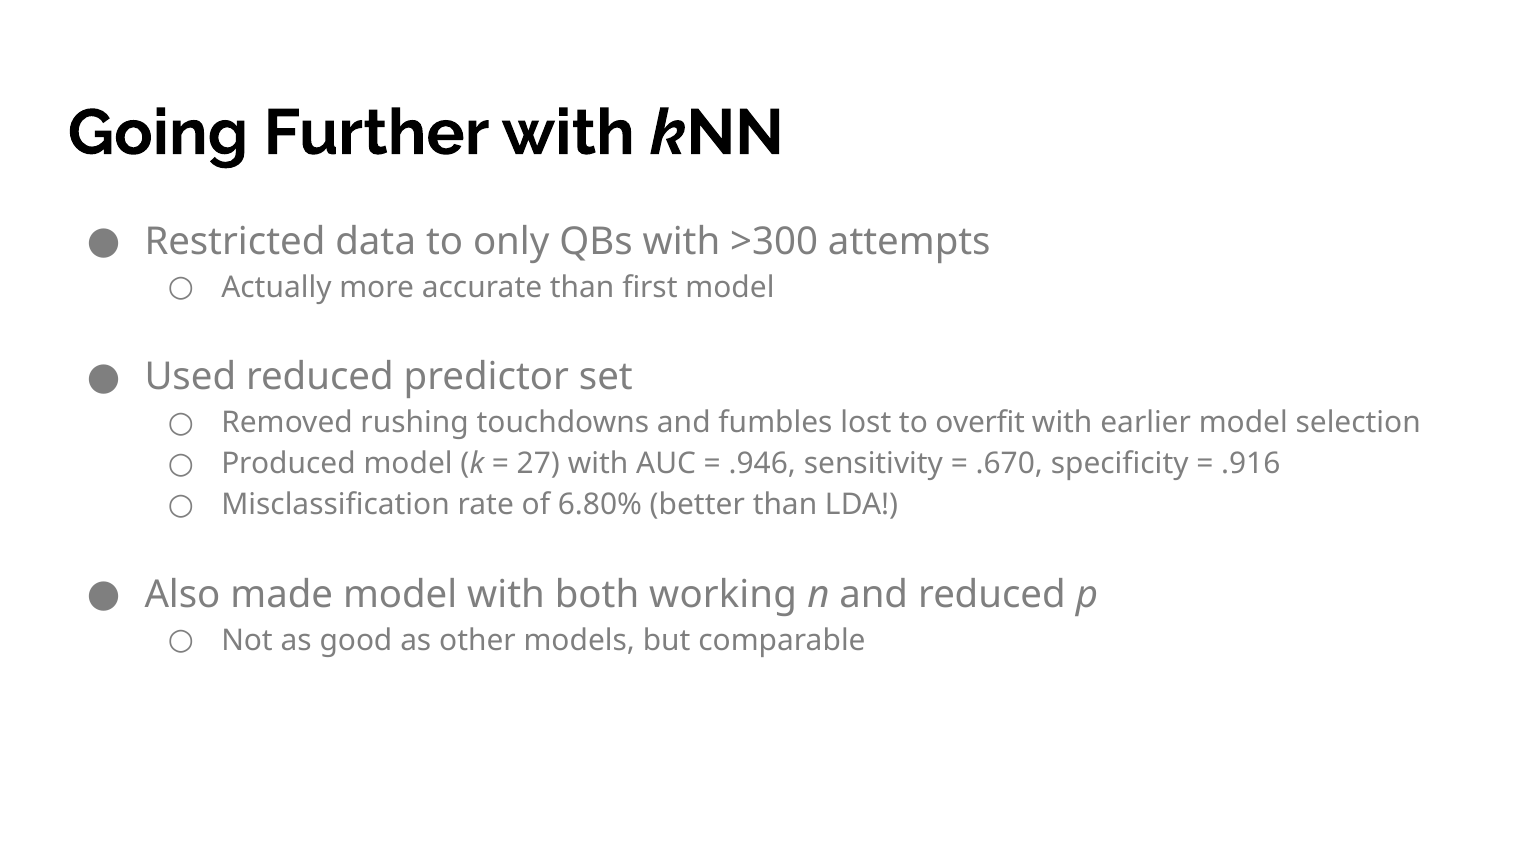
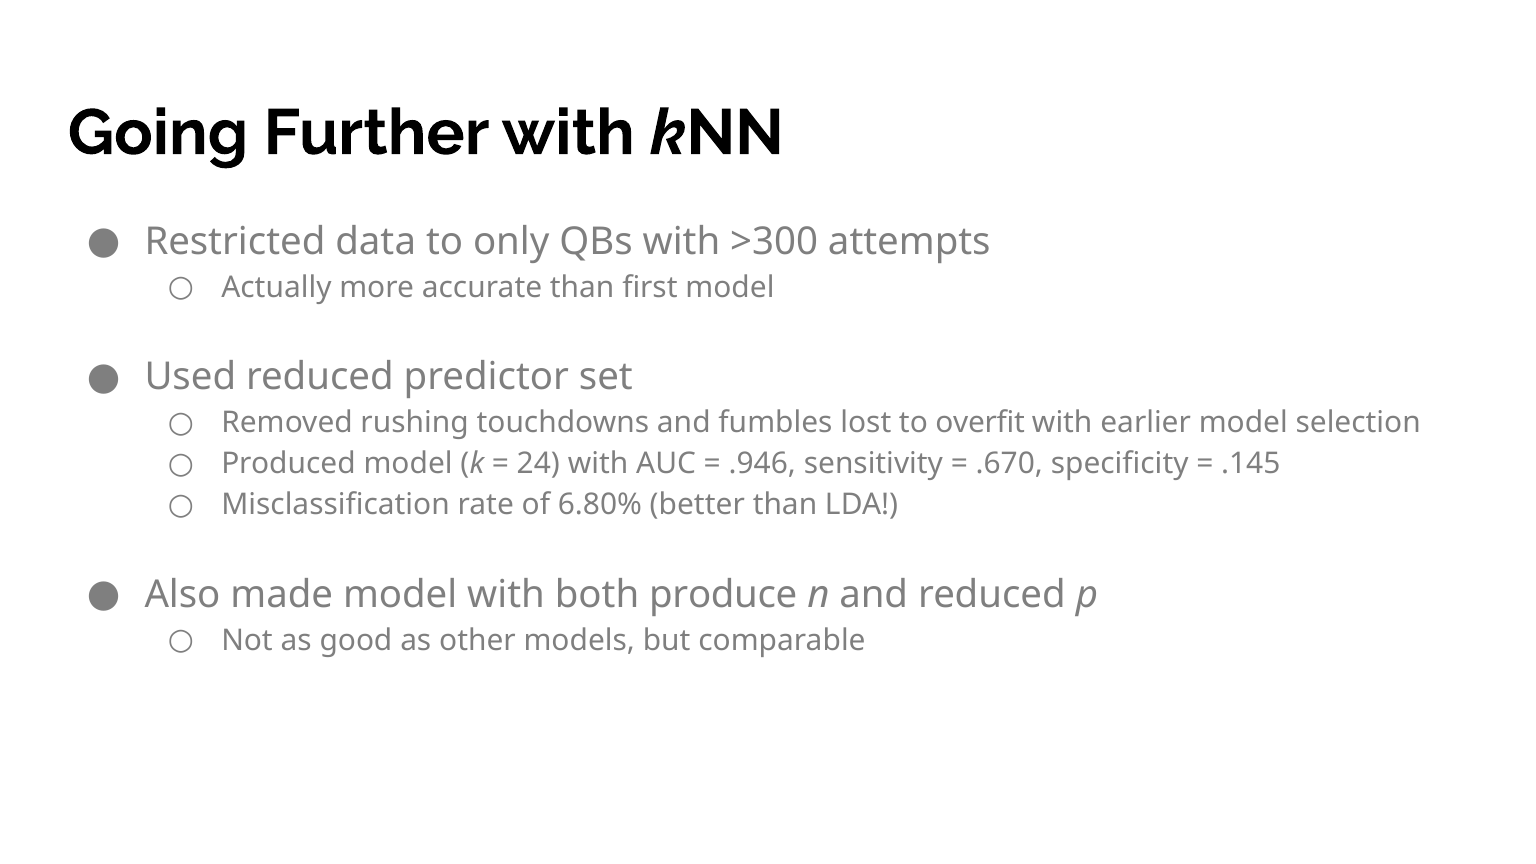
27: 27 -> 24 (538, 464)
.916: .916 -> .145 (1251, 464)
working: working -> produce (723, 595)
